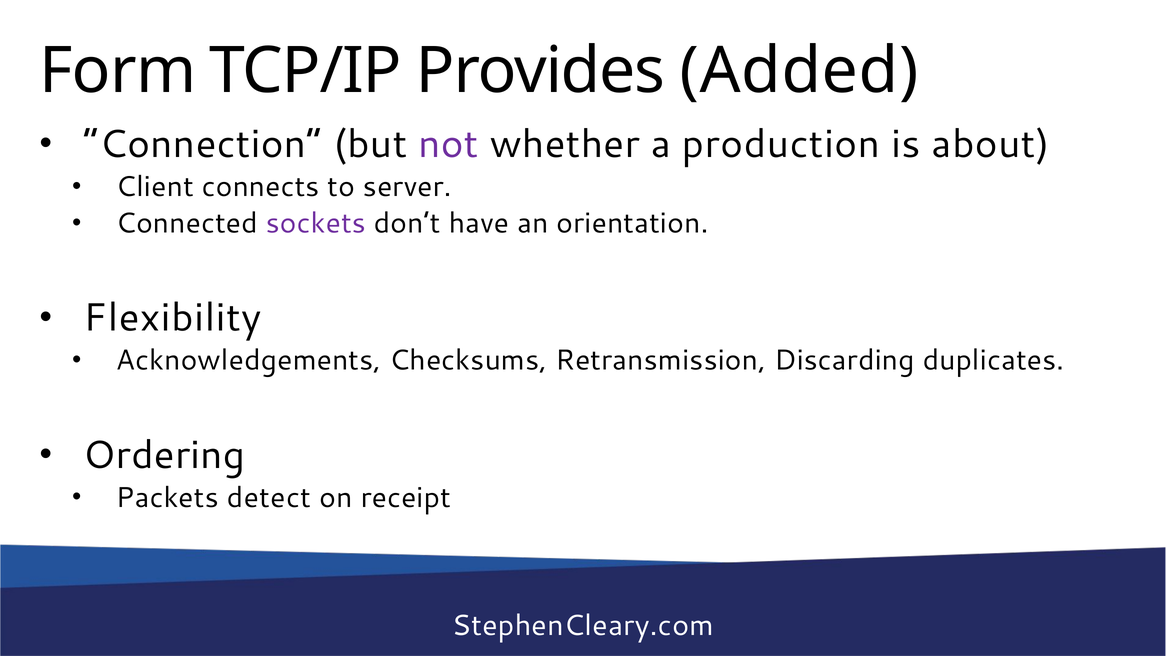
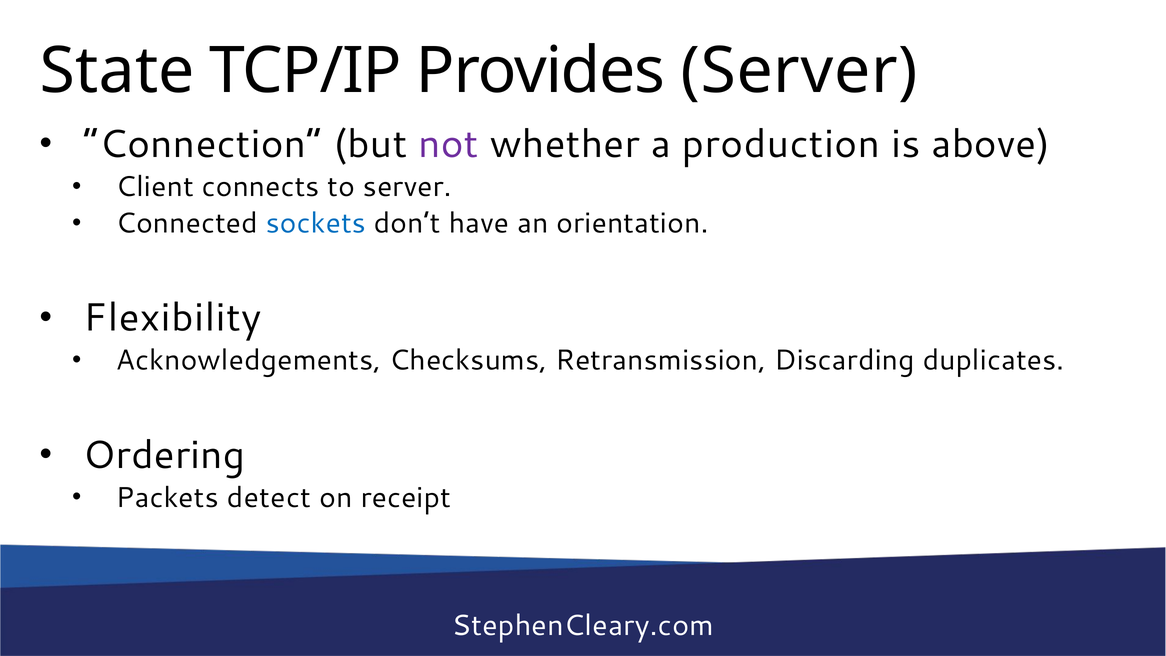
Form: Form -> State (117, 71)
Provides Added: Added -> Server (799, 71)
about: about -> above (991, 144)
sockets colour: purple -> blue (316, 223)
